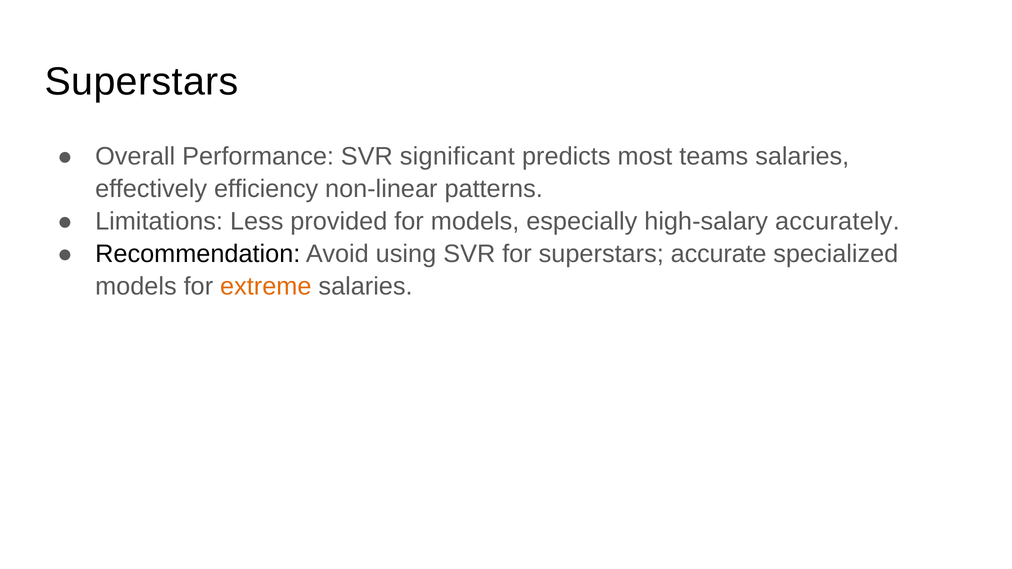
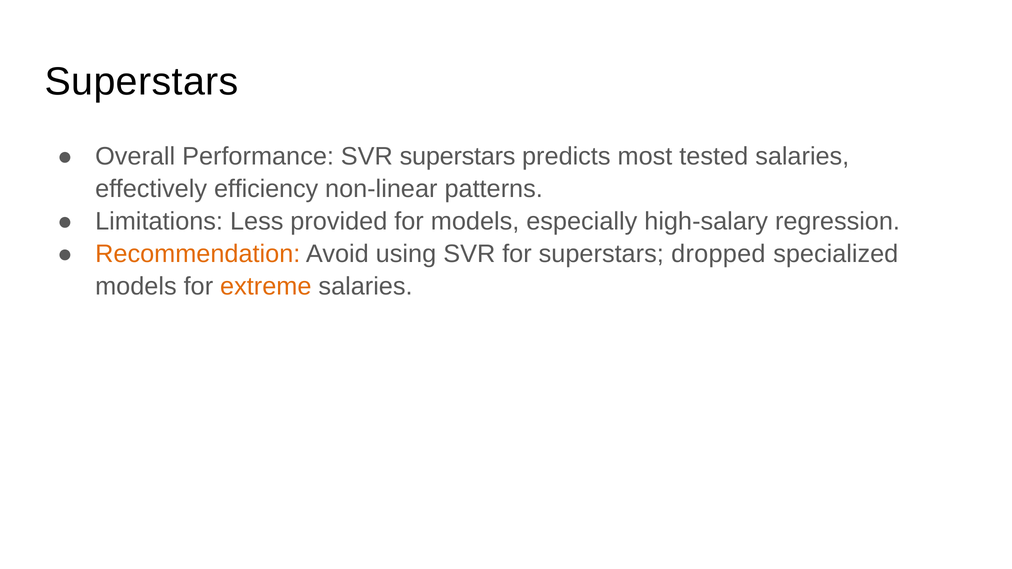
SVR significant: significant -> superstars (458, 156)
teams: teams -> tested (714, 156)
accurately: accurately -> regression (838, 222)
Recommendation colour: black -> orange (198, 254)
accurate: accurate -> dropped (718, 254)
